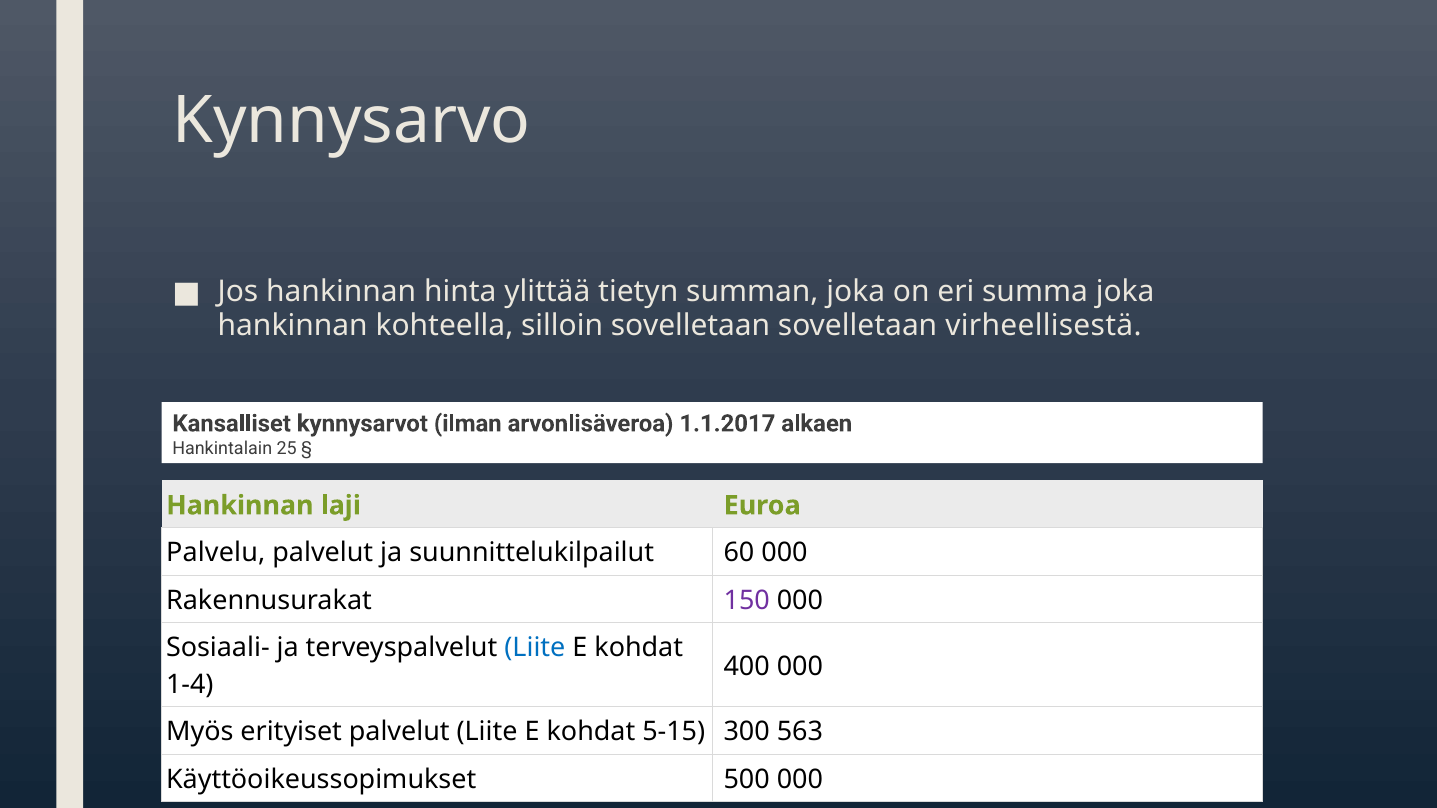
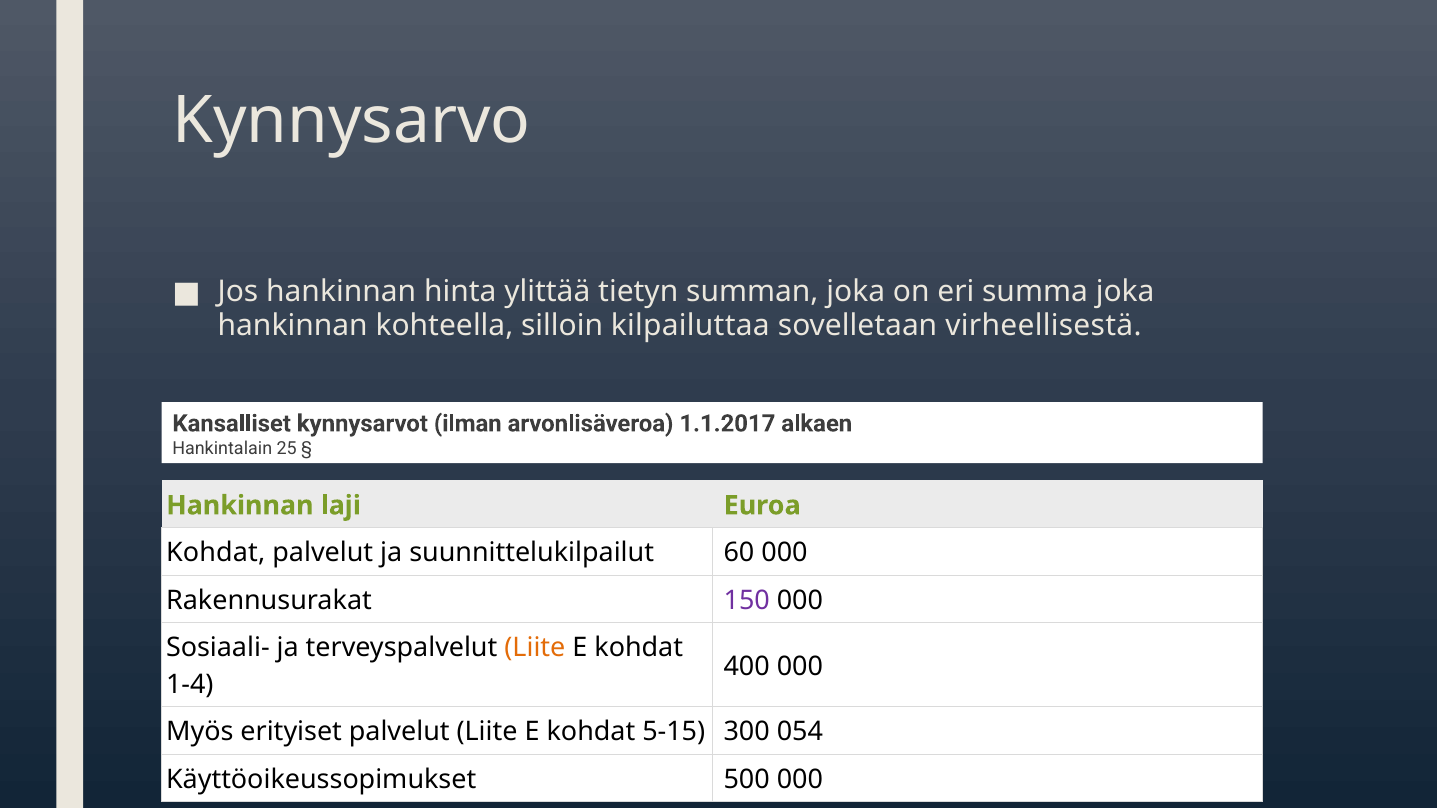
silloin sovelletaan: sovelletaan -> kilpailuttaa (690, 326)
Palvelu: Palvelu -> Kohdat (216, 553)
Liite colour: blue -> orange (535, 648)
563: 563 -> 054 (800, 732)
